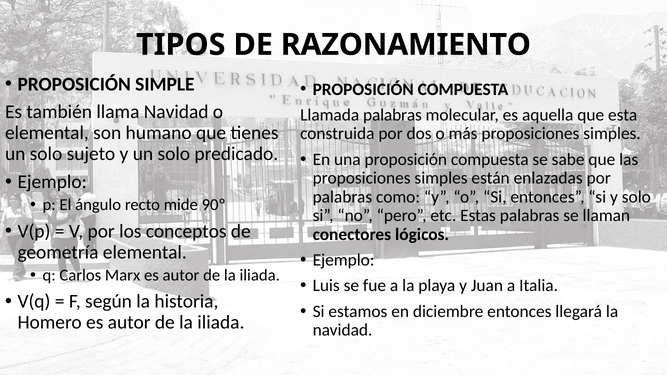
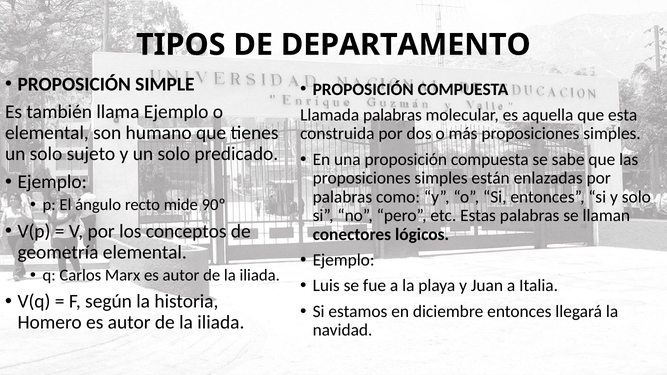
RAZONAMIENTO: RAZONAMIENTO -> DEPARTAMENTO (406, 45)
llama Navidad: Navidad -> Ejemplo (176, 112)
